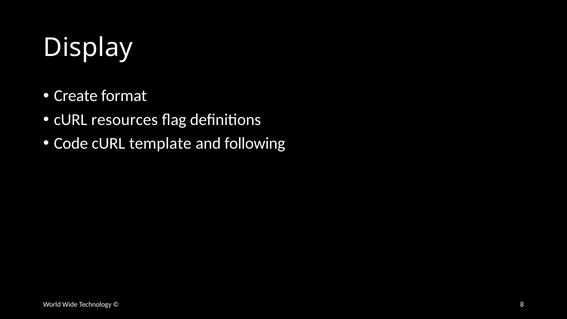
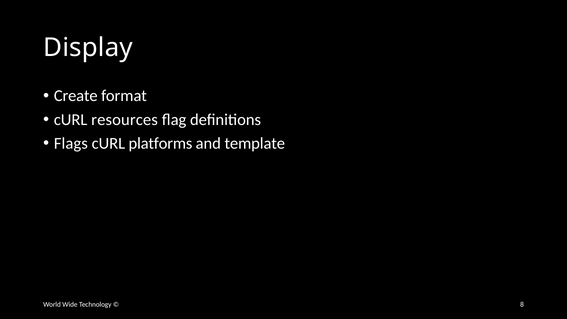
Code: Code -> Flags (71, 143)
template: template -> platforms (160, 143)
following: following -> template (255, 143)
